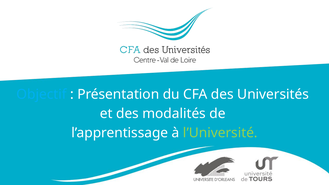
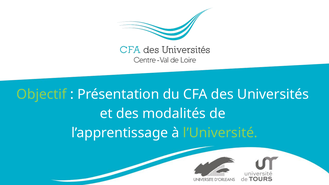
Objectif colour: light blue -> light green (41, 95)
